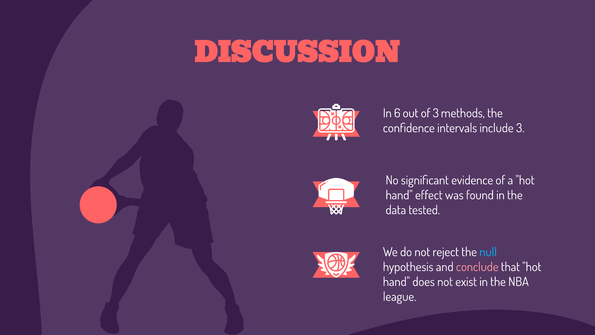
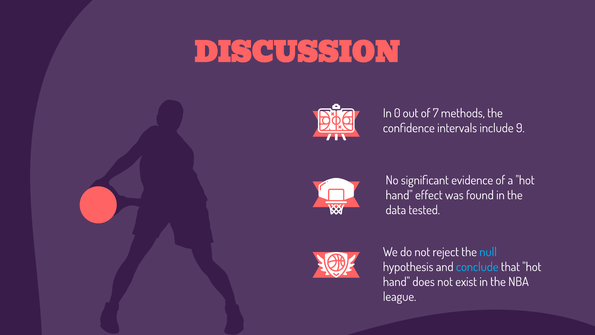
6: 6 -> 0 (397, 113)
of 3: 3 -> 7 (436, 113)
include 3: 3 -> 9 (520, 128)
conclude colour: pink -> light blue (477, 267)
